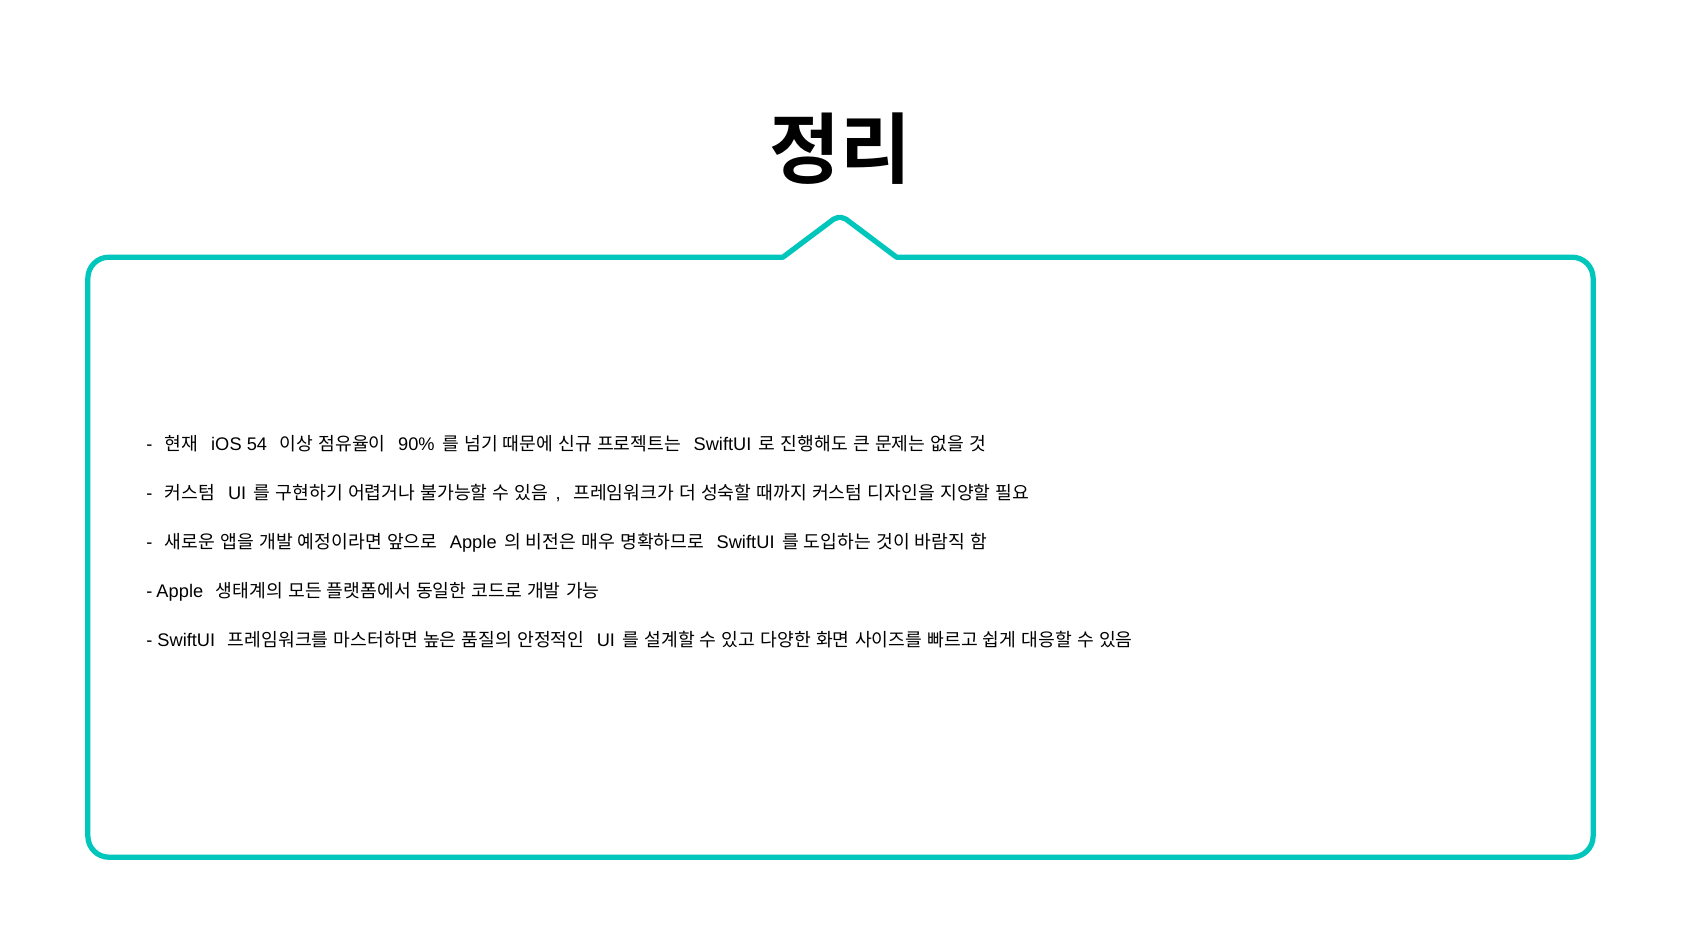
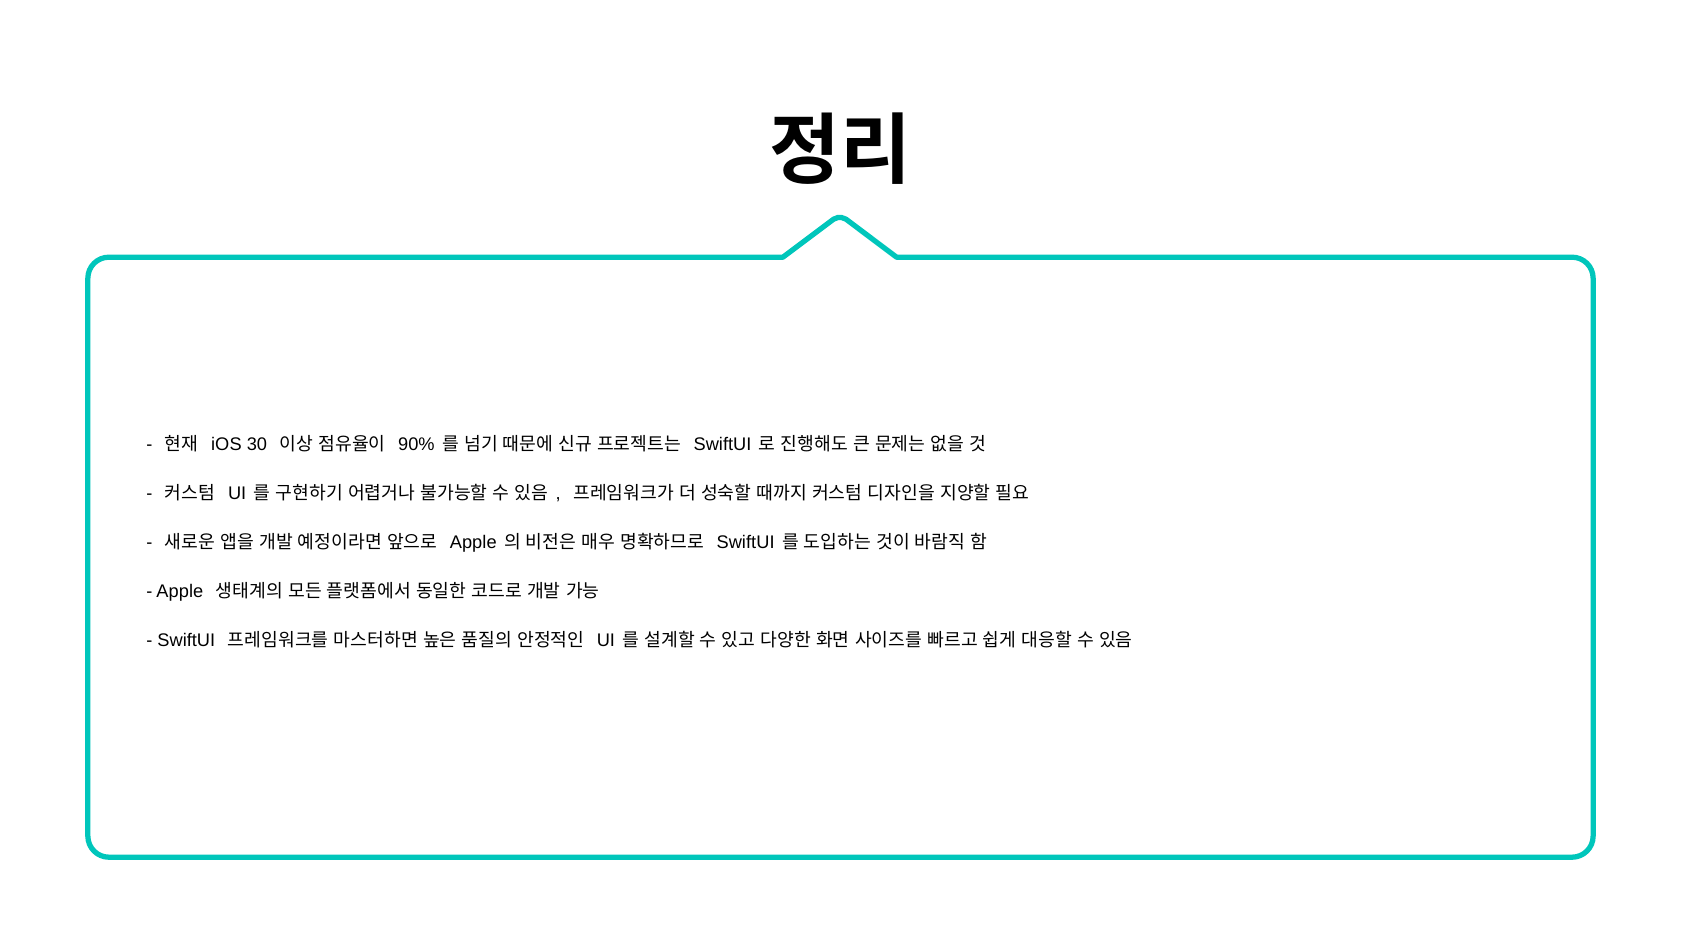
54: 54 -> 30 (257, 445)
